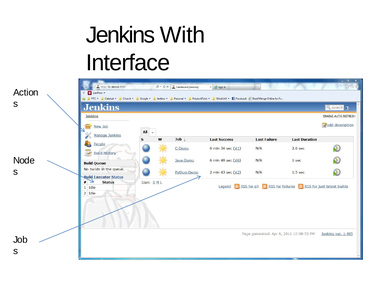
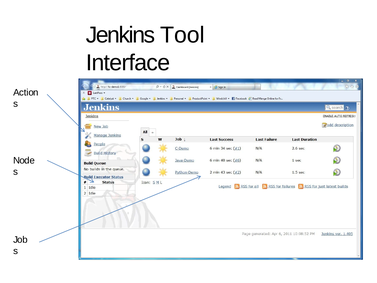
With: With -> Tool (182, 35)
